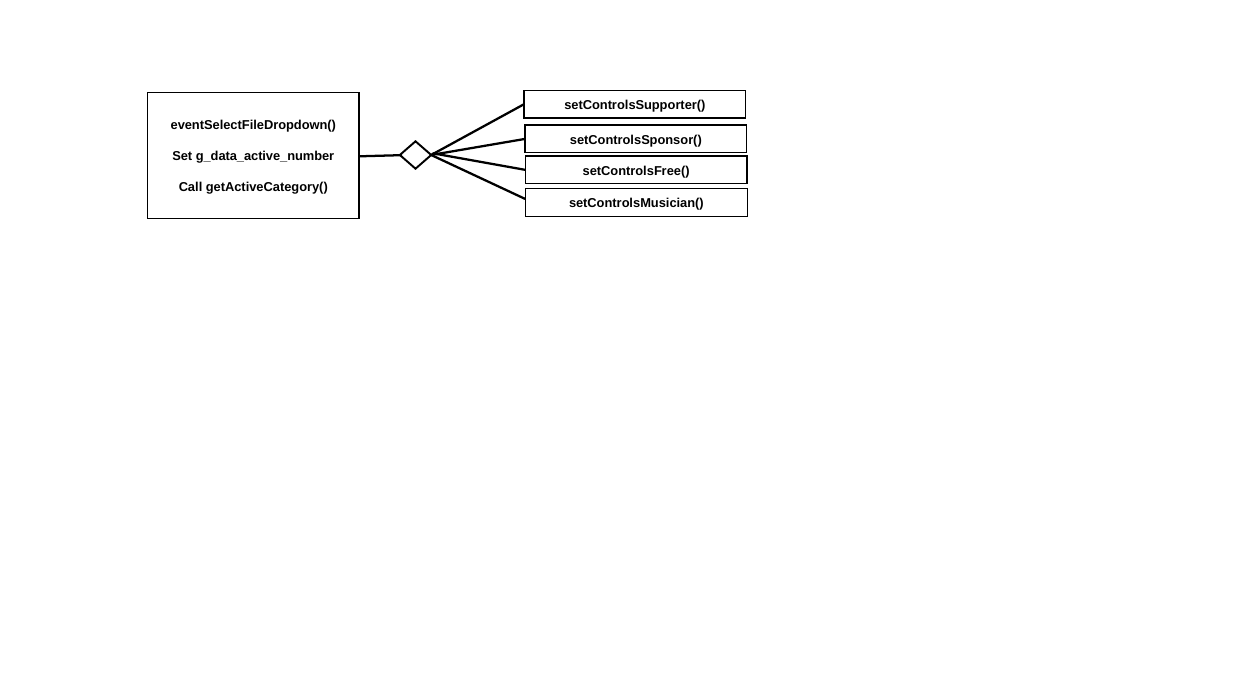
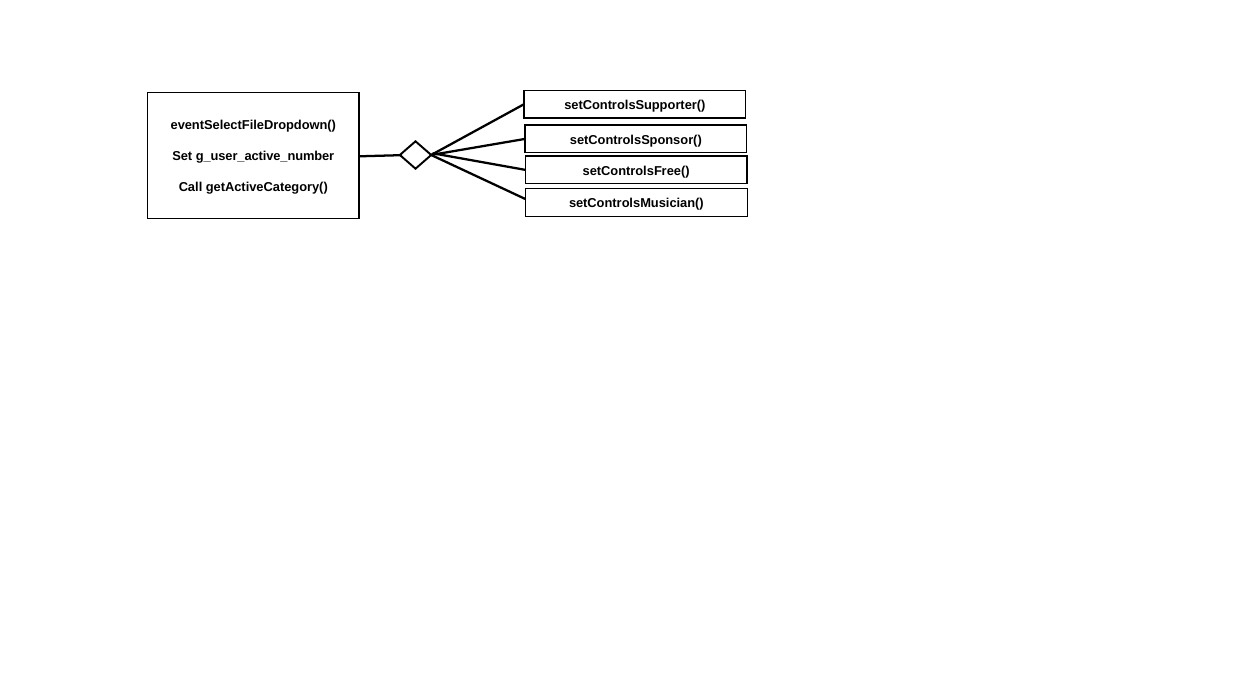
g_data_active_number: g_data_active_number -> g_user_active_number (265, 156)
